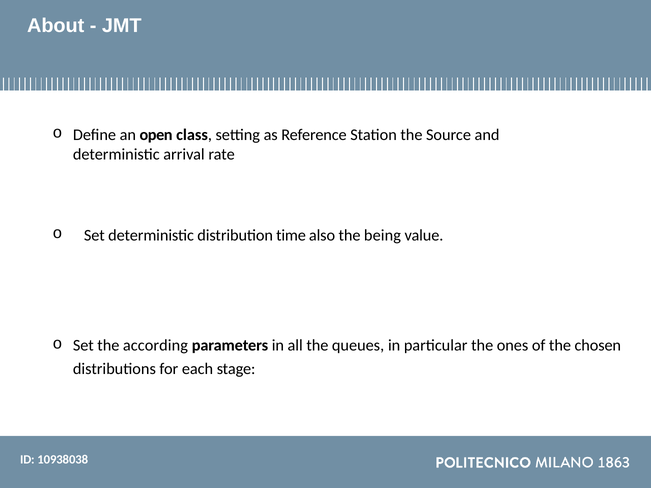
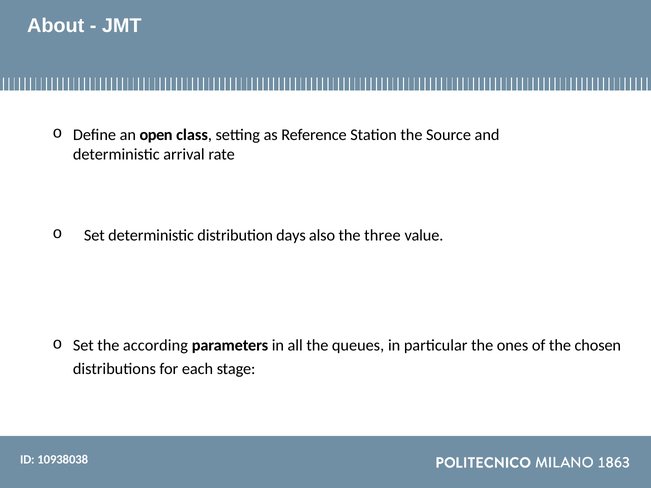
time: time -> days (291, 235)
being: being -> three (382, 235)
